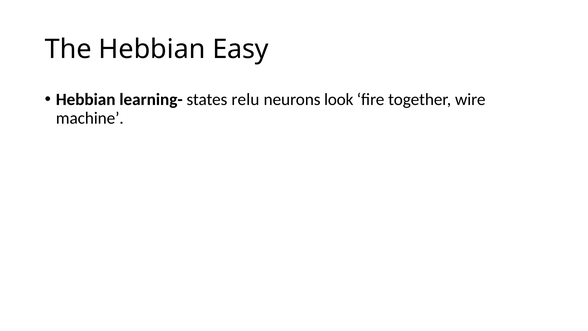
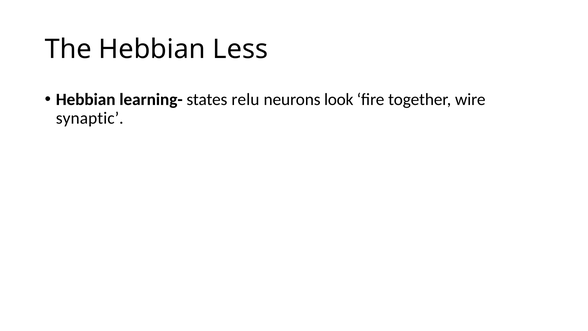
Easy: Easy -> Less (240, 49)
machine: machine -> synaptic (90, 118)
